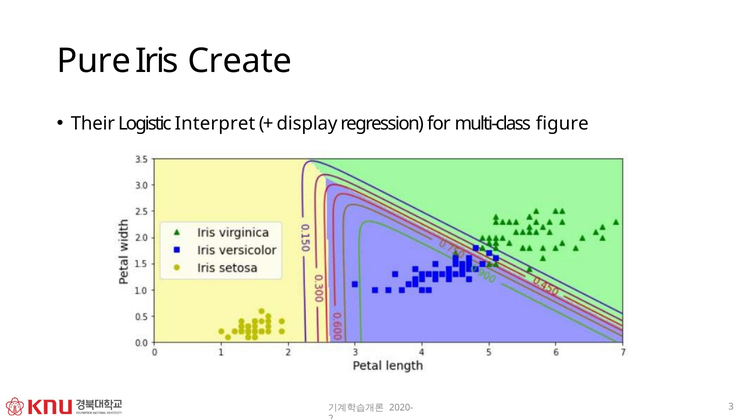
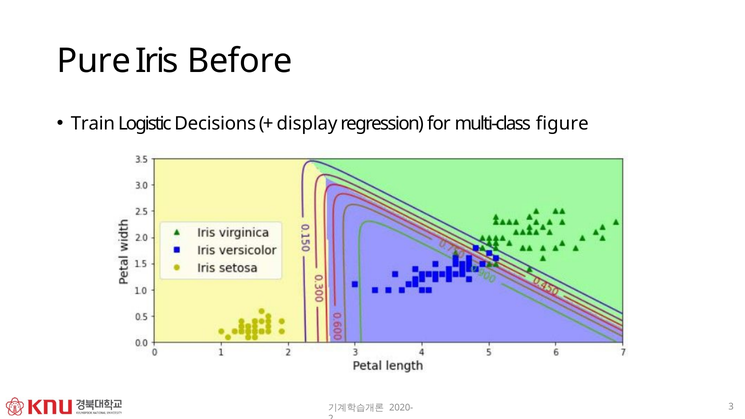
Create: Create -> Before (240, 61)
Their: Their -> Train (93, 123)
Interpret: Interpret -> Decisions (215, 123)
